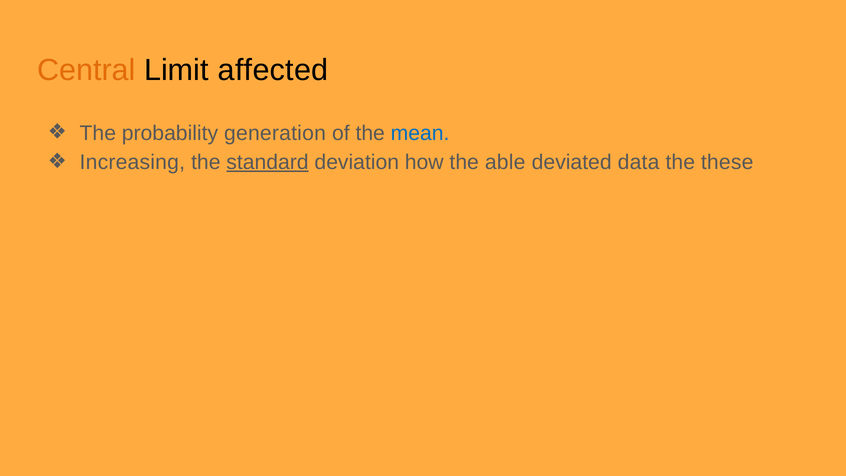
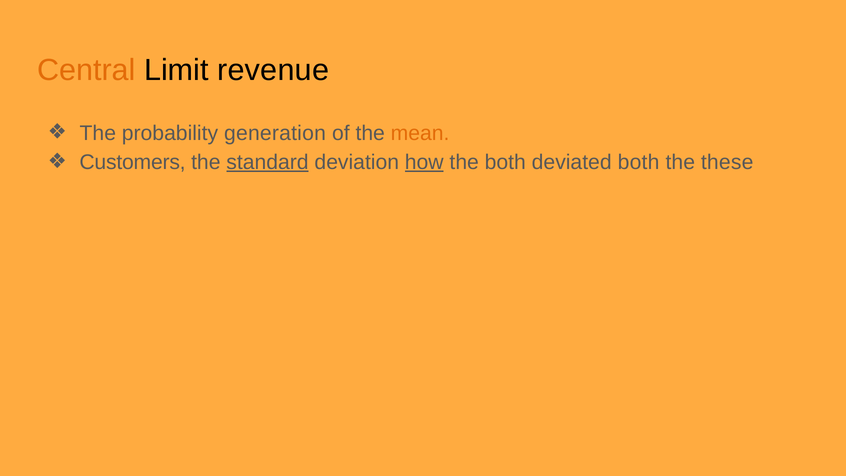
affected: affected -> revenue (273, 70)
mean colour: blue -> orange (420, 133)
Increasing: Increasing -> Customers (133, 162)
how underline: none -> present (424, 162)
the able: able -> both (505, 162)
deviated data: data -> both (639, 162)
